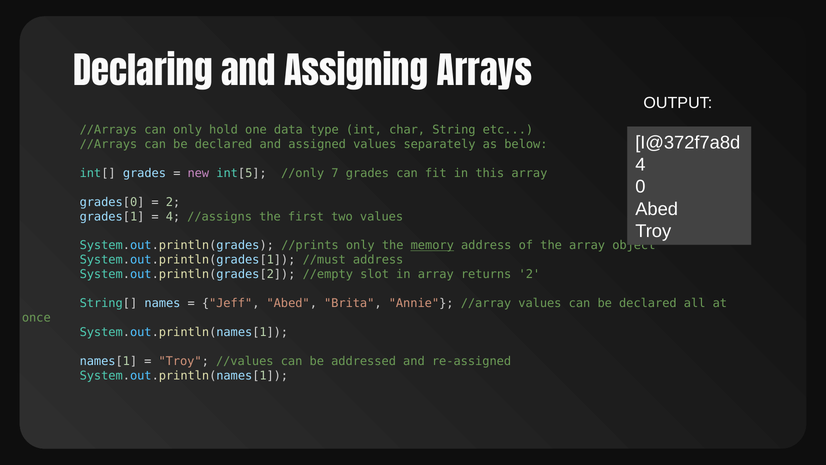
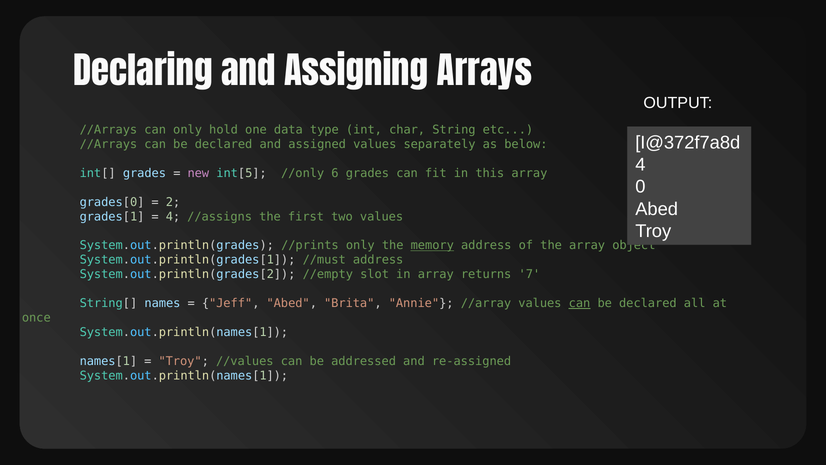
7: 7 -> 6 (335, 173)
returns 2: 2 -> 7 (529, 274)
can underline: none -> present (580, 303)
